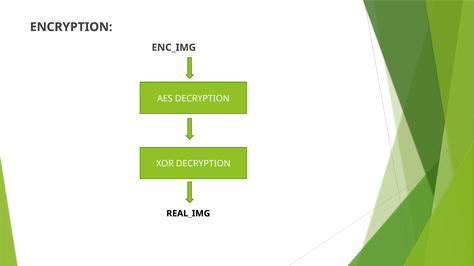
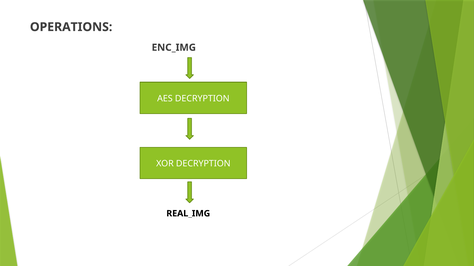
ENCRYPTION: ENCRYPTION -> OPERATIONS (71, 27)
